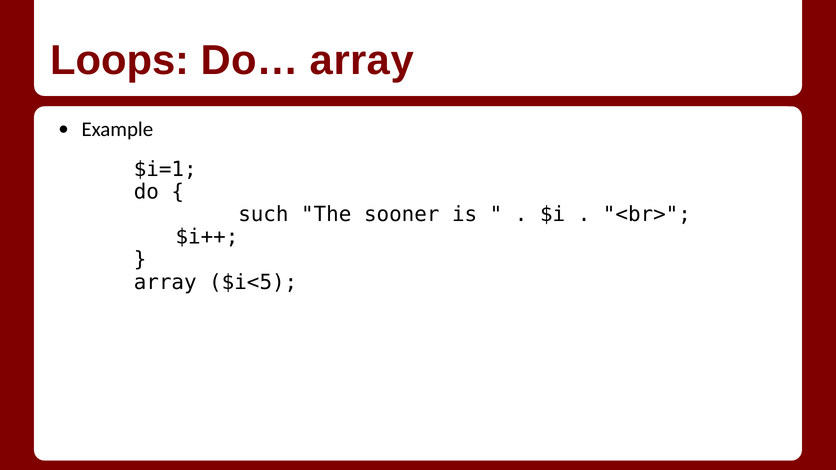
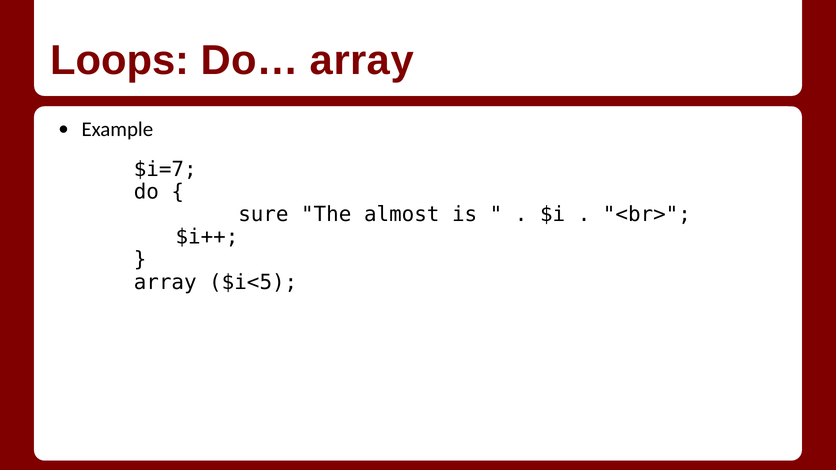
$i=1: $i=1 -> $i=7 (165, 169)
such: such -> sure (263, 215)
sooner: sooner -> almost (402, 215)
